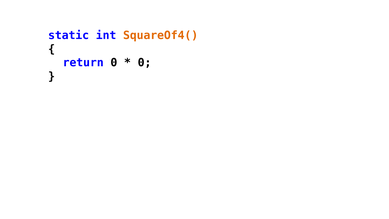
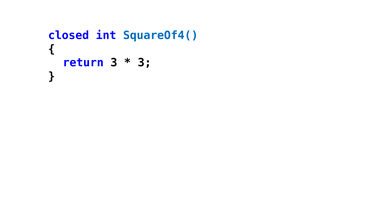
static: static -> closed (69, 35)
SquareOf4( colour: orange -> blue (161, 35)
return 0: 0 -> 3 (114, 63)
0: 0 -> 3 (145, 63)
